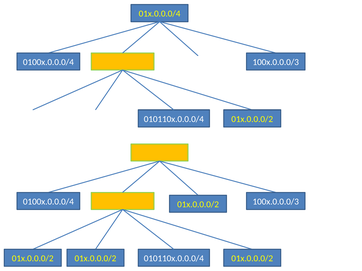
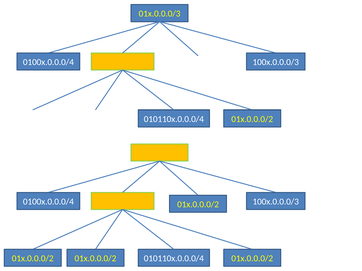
01x.0.0.0/4: 01x.0.0.0/4 -> 01x.0.0.0/3 (160, 14)
